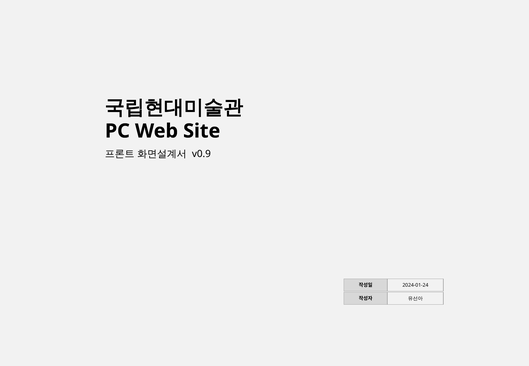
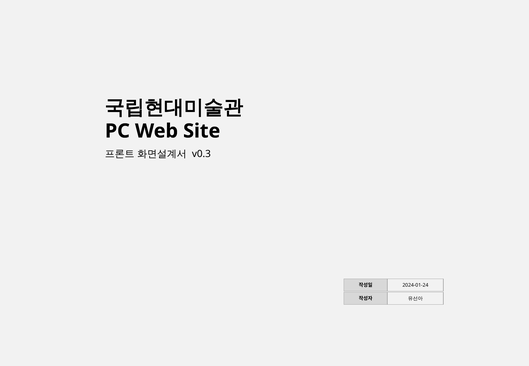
v0.9: v0.9 -> v0.3 (201, 154)
